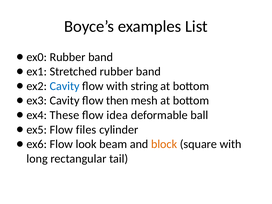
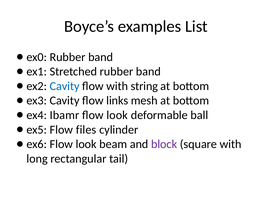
then: then -> links (117, 101)
These: These -> Ibamr (65, 115)
idea: idea -> look (117, 115)
block colour: orange -> purple (164, 144)
